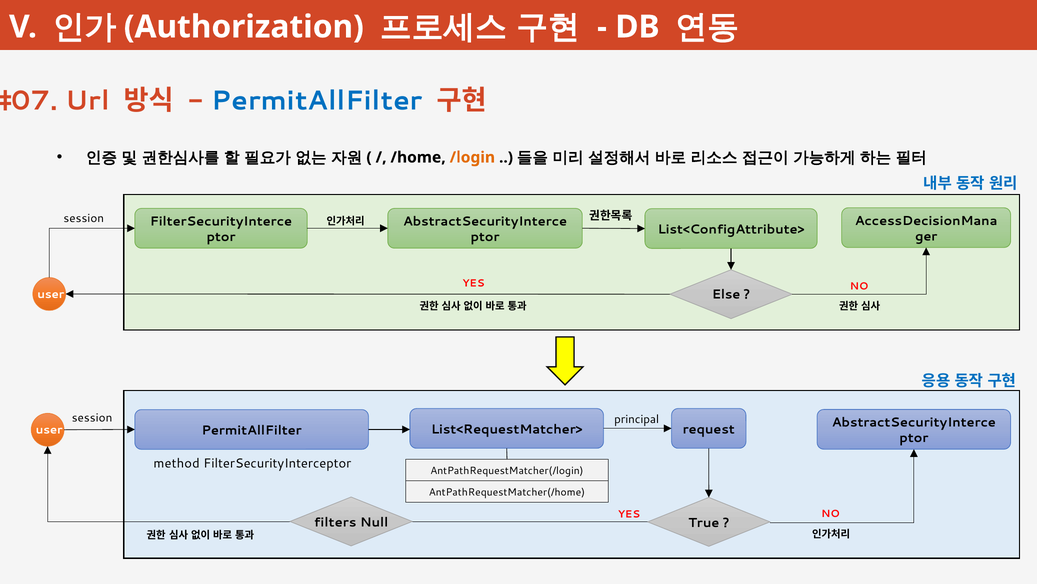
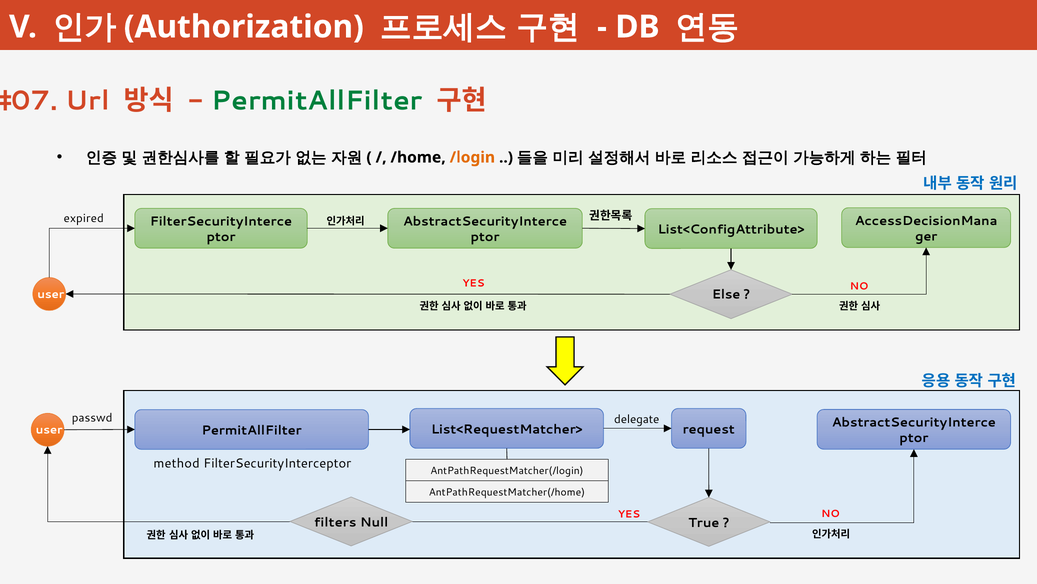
PermitAllFilter colour: blue -> green (317, 100)
session: session -> expired (84, 218)
session: session -> passwd (92, 417)
principal: principal -> delegate (637, 419)
